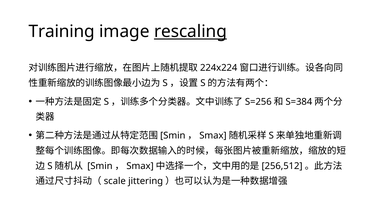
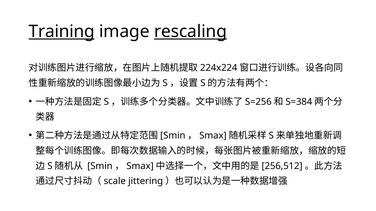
Training underline: none -> present (62, 32)
